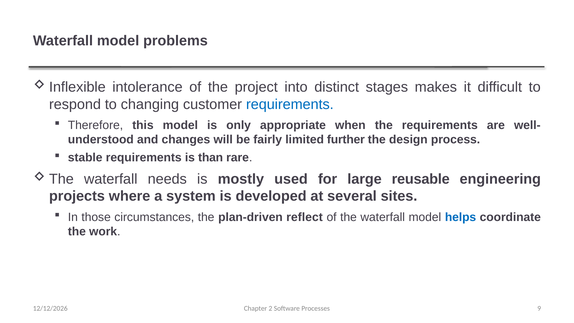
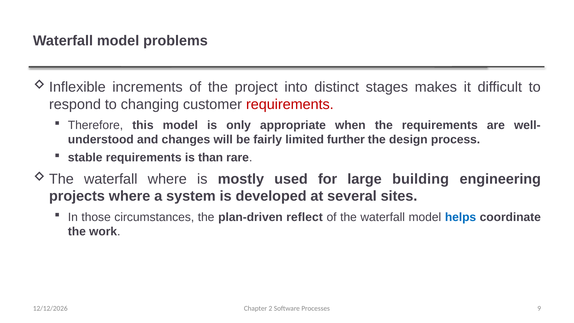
intolerance: intolerance -> increments (147, 87)
requirements colour: blue -> red (290, 104)
waterfall needs: needs -> where (167, 179)
reusable: reusable -> building (421, 179)
